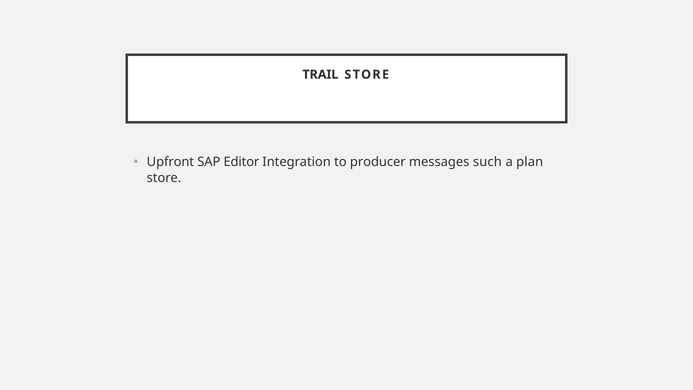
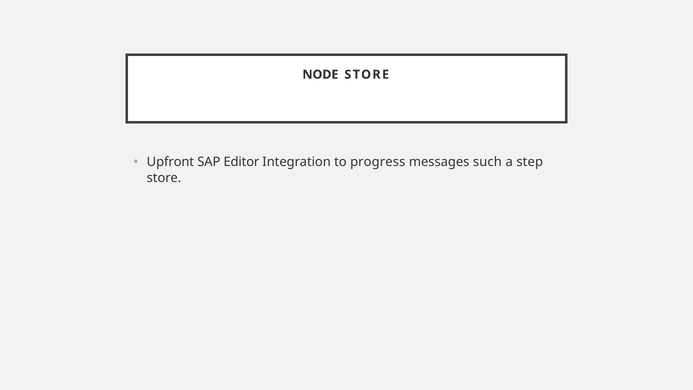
TRAIL: TRAIL -> NODE (320, 75)
producer: producer -> progress (378, 162)
plan: plan -> step (530, 162)
